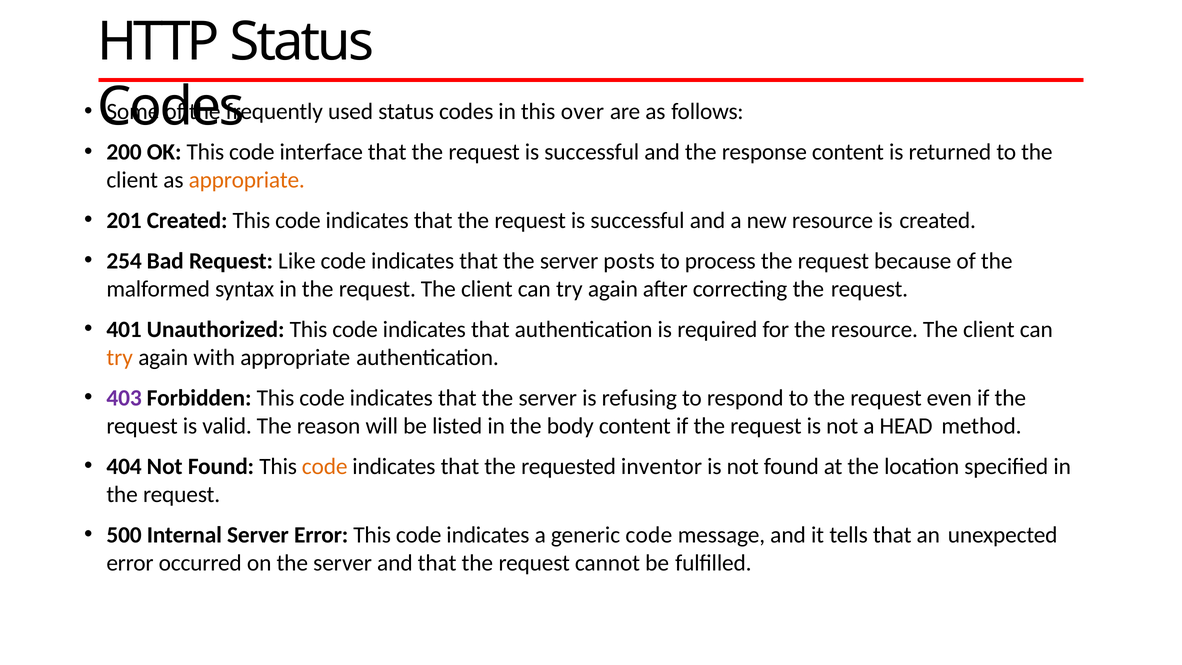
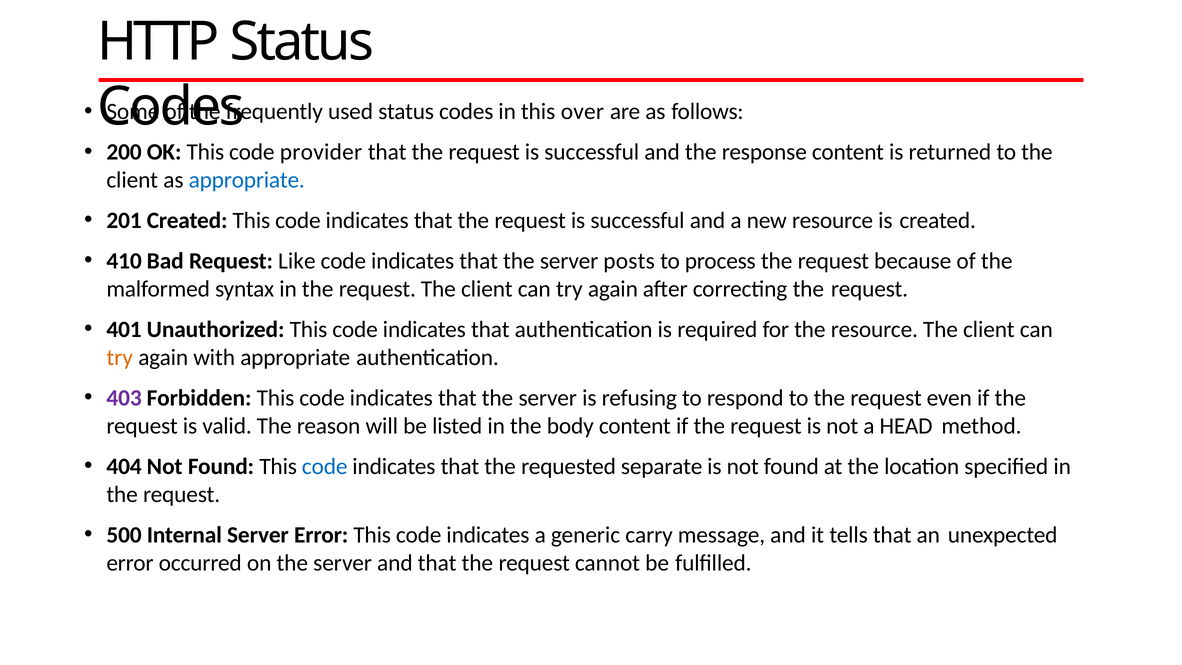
interface: interface -> provider (321, 152)
appropriate colour: orange -> blue (247, 180)
254: 254 -> 410 (124, 261)
code colour: orange -> blue (325, 466)
inventor: inventor -> separate (662, 466)
generic code: code -> carry (649, 535)
